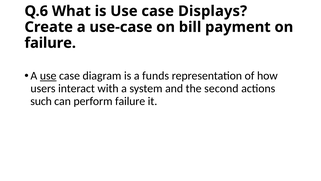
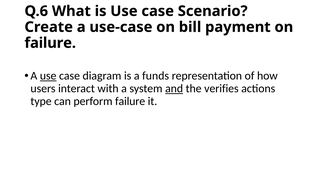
Displays: Displays -> Scenario (213, 11)
and underline: none -> present (174, 88)
second: second -> verifies (221, 88)
such: such -> type (41, 101)
